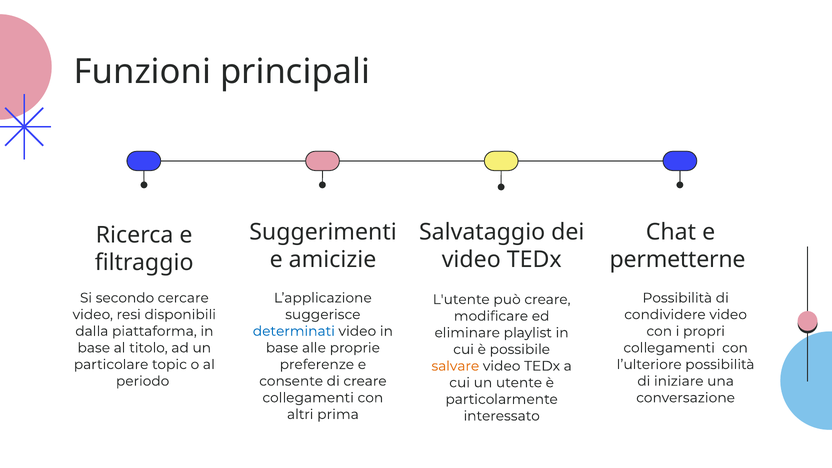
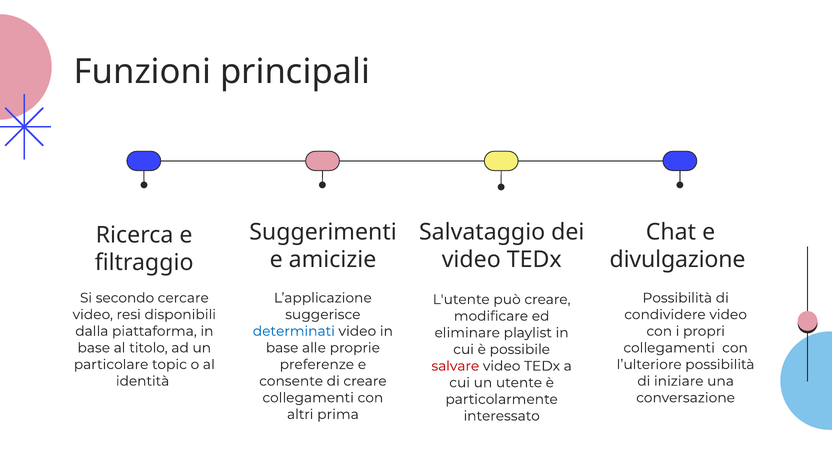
permetterne: permetterne -> divulgazione (678, 260)
salvare colour: orange -> red (455, 366)
periodo: periodo -> identità (143, 381)
